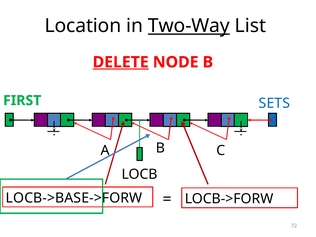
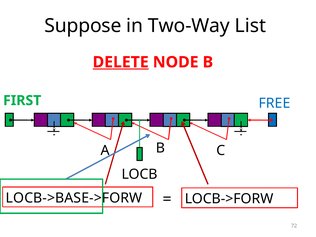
Location: Location -> Suppose (83, 26)
Two-Way underline: present -> none (189, 26)
SETS: SETS -> FREE (274, 103)
